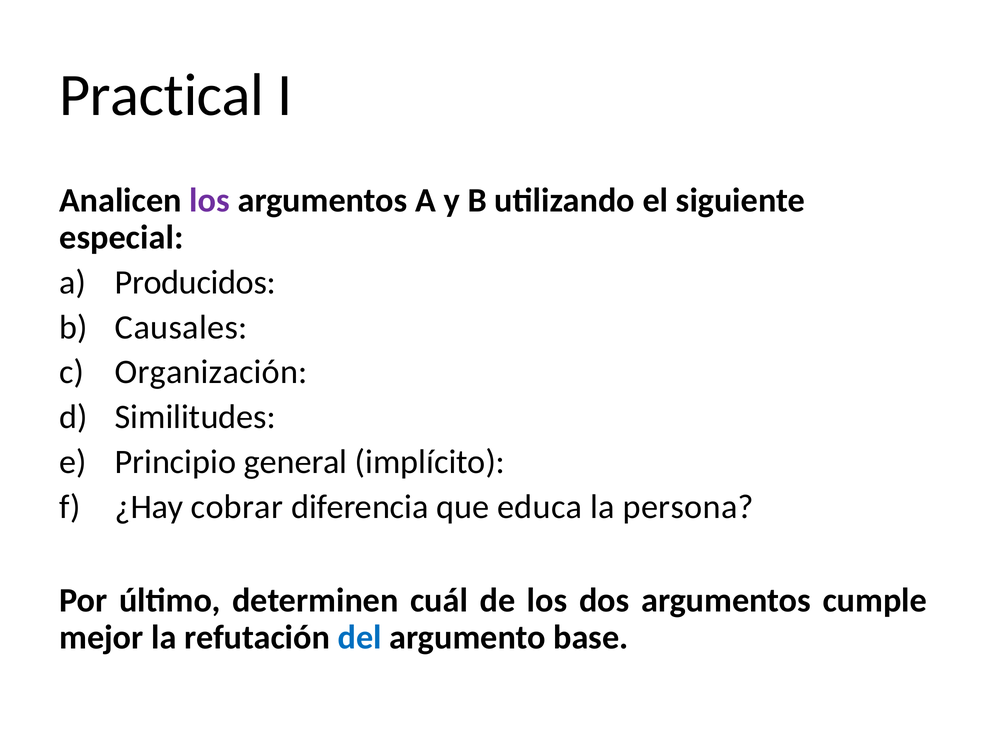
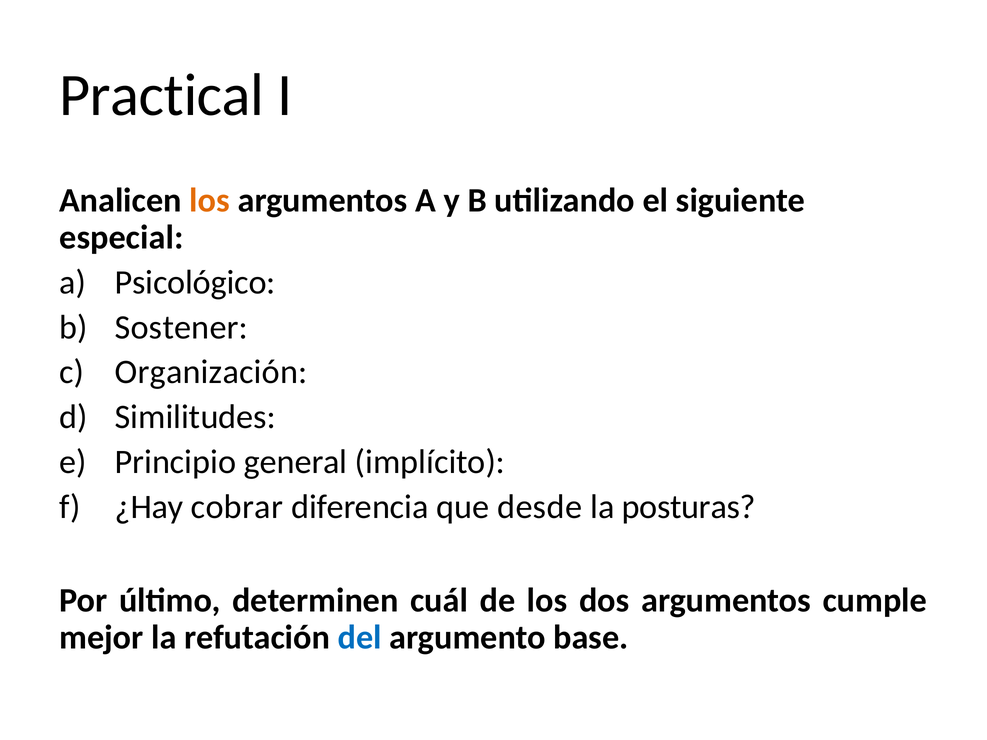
los colour: purple -> orange (210, 201)
Producidos: Producidos -> Psicológico (195, 282)
Causales: Causales -> Sostener (181, 327)
educa: educa -> desde (540, 507)
persona: persona -> posturas (689, 507)
